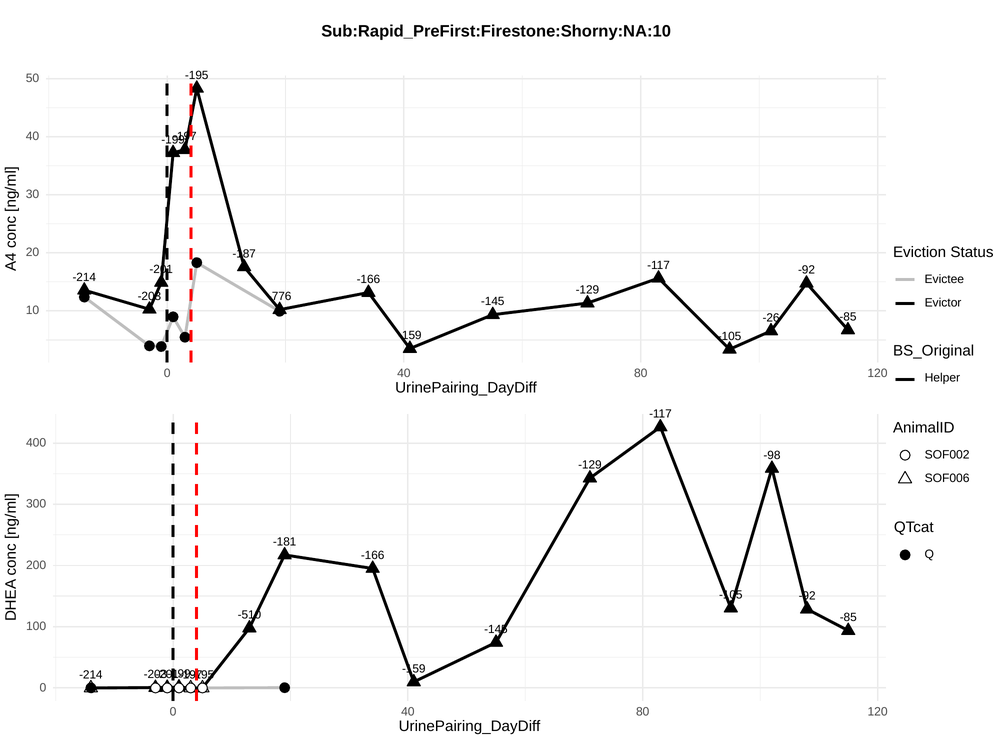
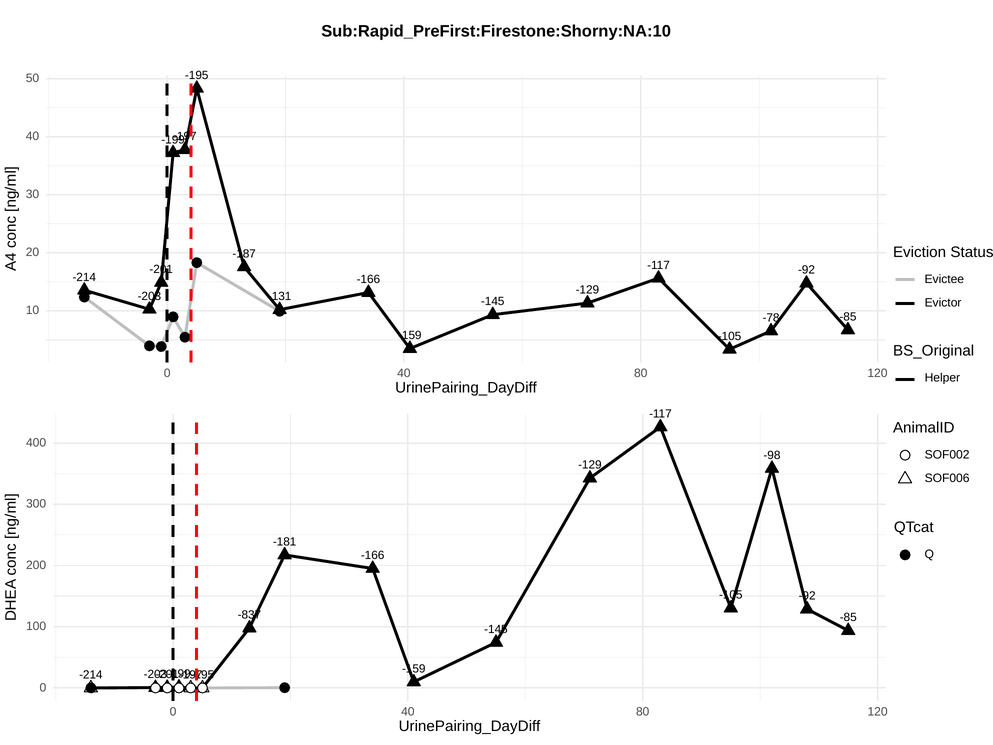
-776: -776 -> -131 (280, 296)
-26: -26 -> -78 (771, 318)
-510: -510 -> -837 (249, 615)
